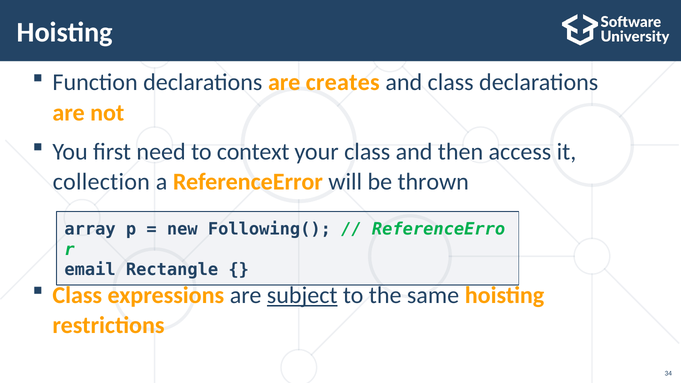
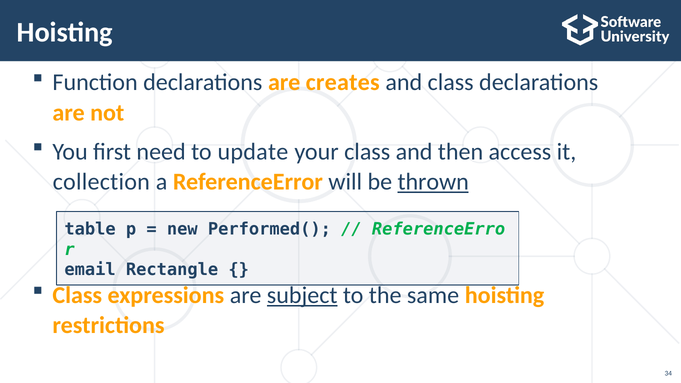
context: context -> update (253, 152)
thrown underline: none -> present (433, 182)
array: array -> table (90, 229)
Following(: Following( -> Performed( (269, 229)
